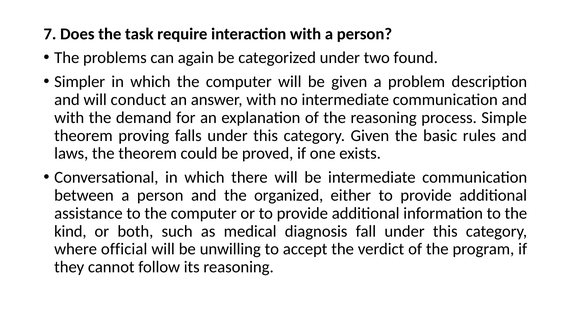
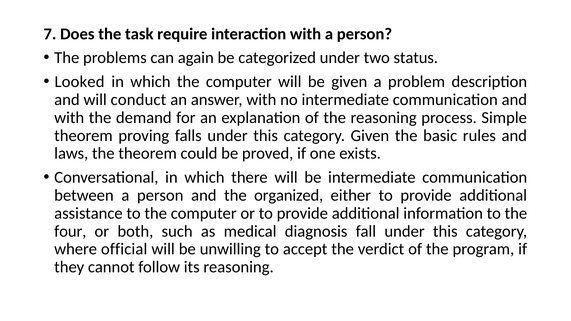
found: found -> status (416, 58)
Simpler: Simpler -> Looked (80, 82)
kind: kind -> four (70, 231)
